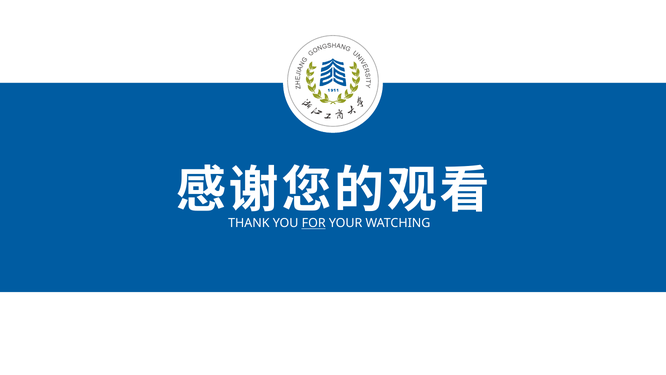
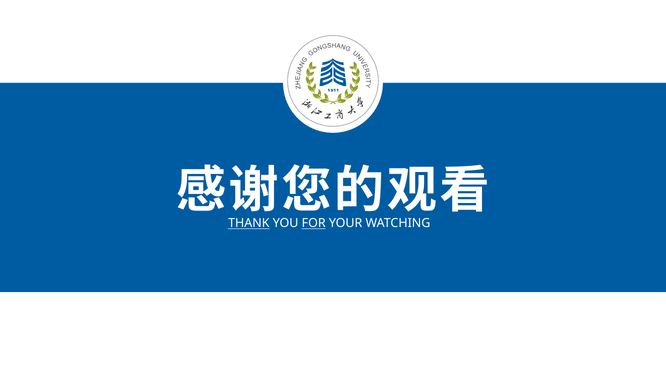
THANK underline: none -> present (249, 223)
